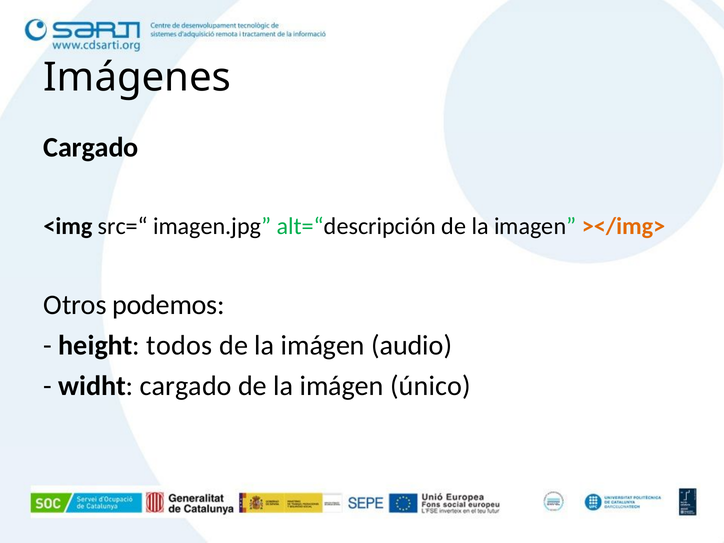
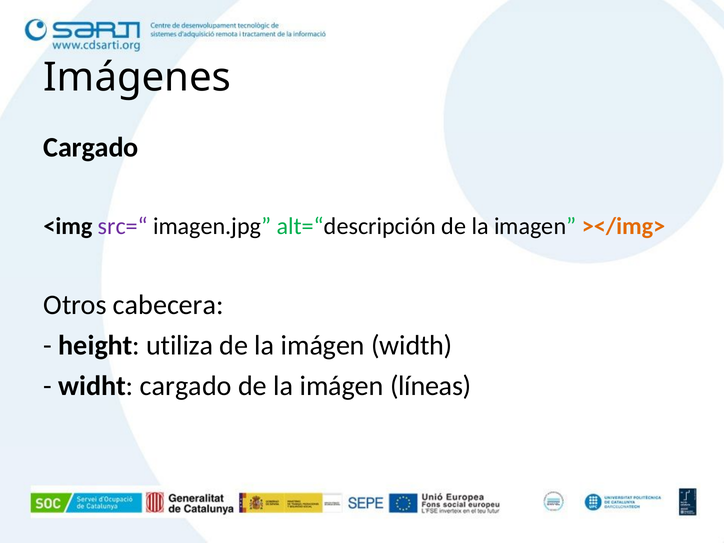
src=“ colour: black -> purple (123, 226)
podemos: podemos -> cabecera (168, 305)
todos: todos -> utiliza (180, 345)
audio: audio -> width (412, 345)
único: único -> líneas (431, 386)
